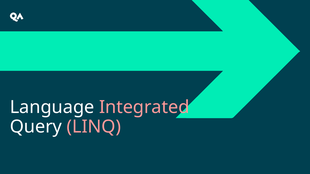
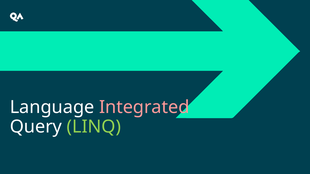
LINQ colour: pink -> light green (94, 127)
